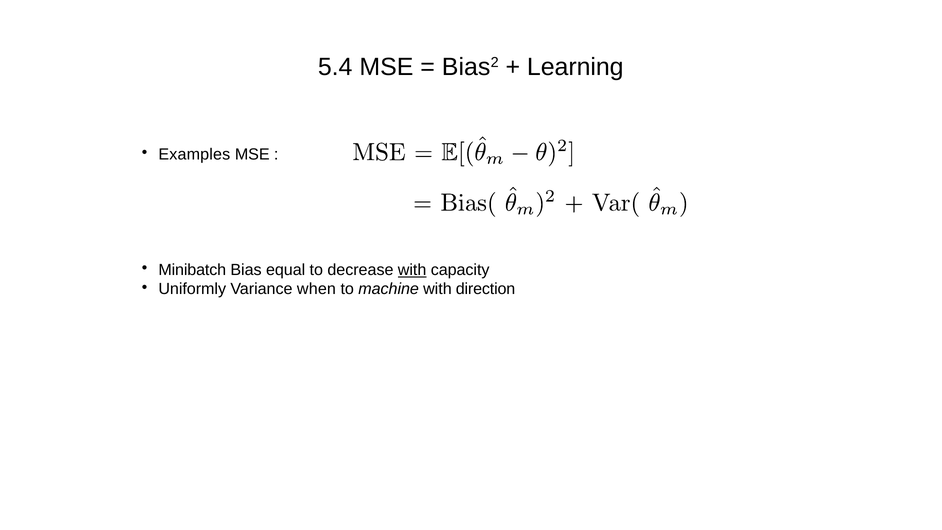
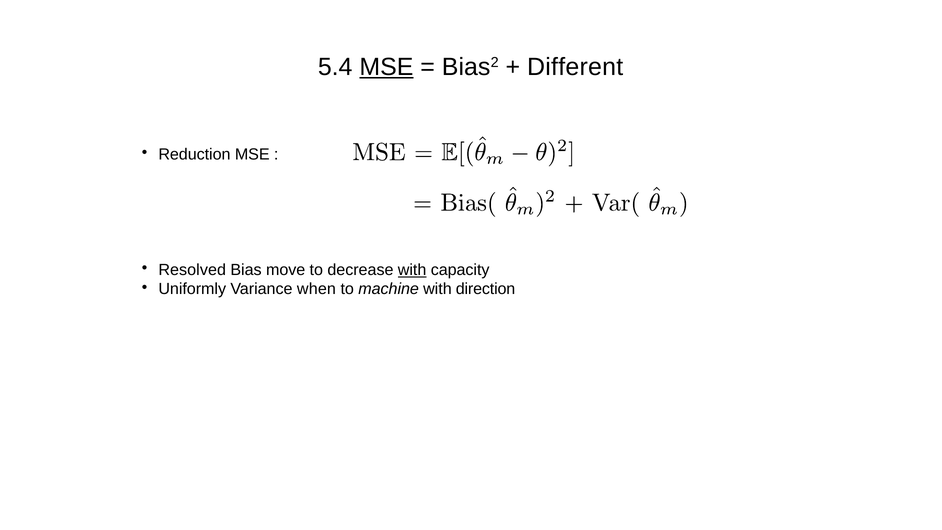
MSE underline: none -> present (386, 67)
Learning: Learning -> Different (575, 67)
Examples: Examples -> Reduction (194, 154)
Minibatch: Minibatch -> Resolved (192, 270)
equal: equal -> move (286, 270)
